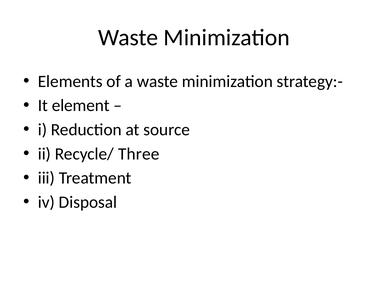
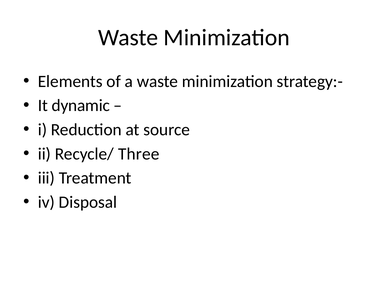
element: element -> dynamic (81, 106)
